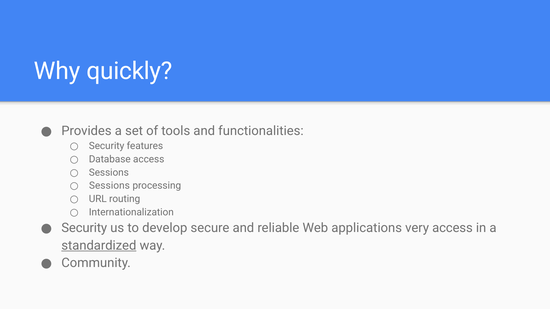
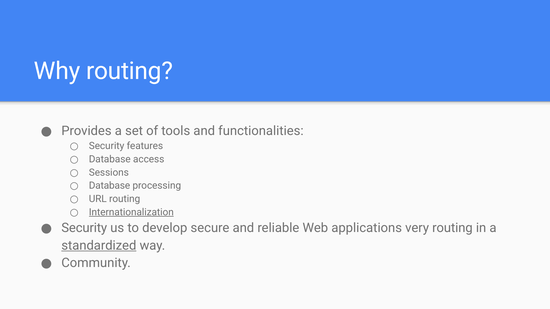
Why quickly: quickly -> routing (130, 71)
Sessions: Sessions -> Database (110, 186)
Internationalization underline: none -> present (131, 212)
very access: access -> routing (452, 228)
